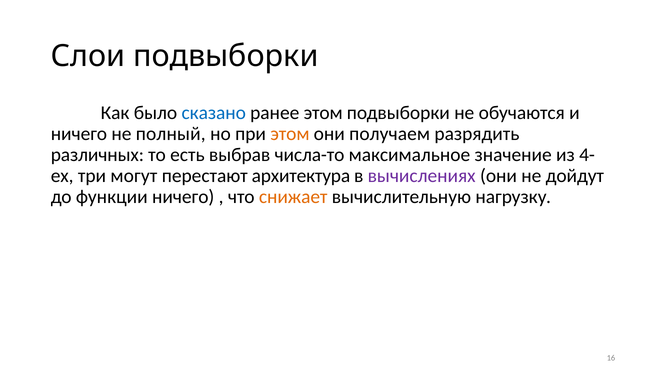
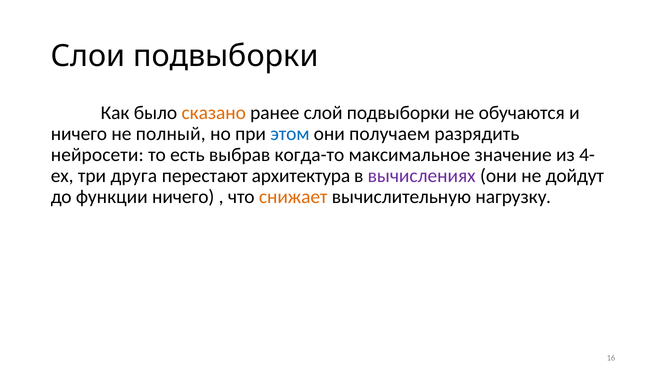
сказано colour: blue -> orange (214, 113)
ранее этом: этом -> слой (323, 113)
этом colour: orange -> blue (290, 134)
различных: различных -> нейросети (97, 155)
числа-то: числа-то -> когда-то (309, 155)
могут: могут -> друга (134, 176)
